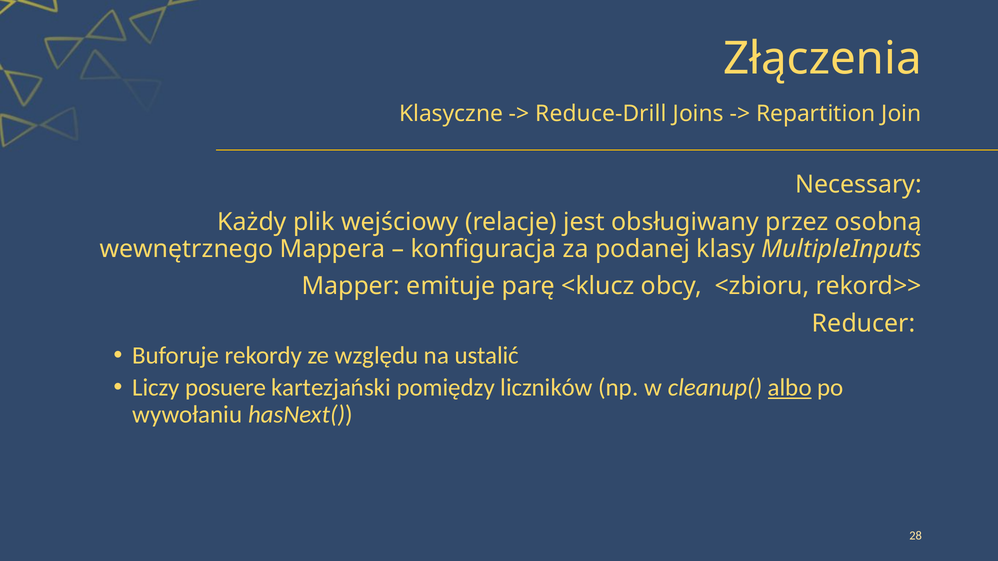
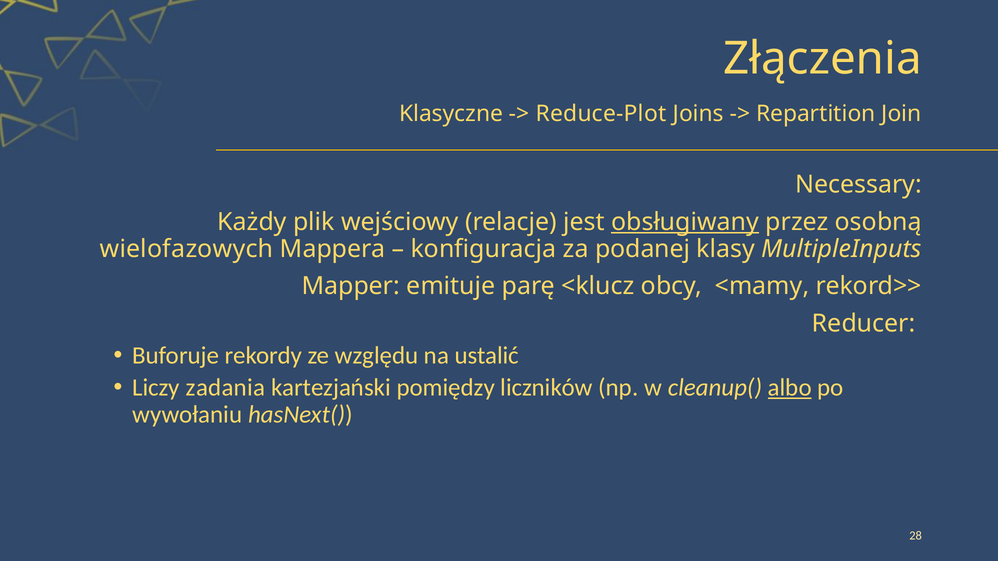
Reduce-Drill: Reduce-Drill -> Reduce-Plot (601, 114)
obsługiwany underline: none -> present (685, 222)
wewnętrznego: wewnętrznego -> wielofazowych (186, 249)
<zbioru: <zbioru -> <mamy (762, 286)
posuere: posuere -> zadania (225, 388)
